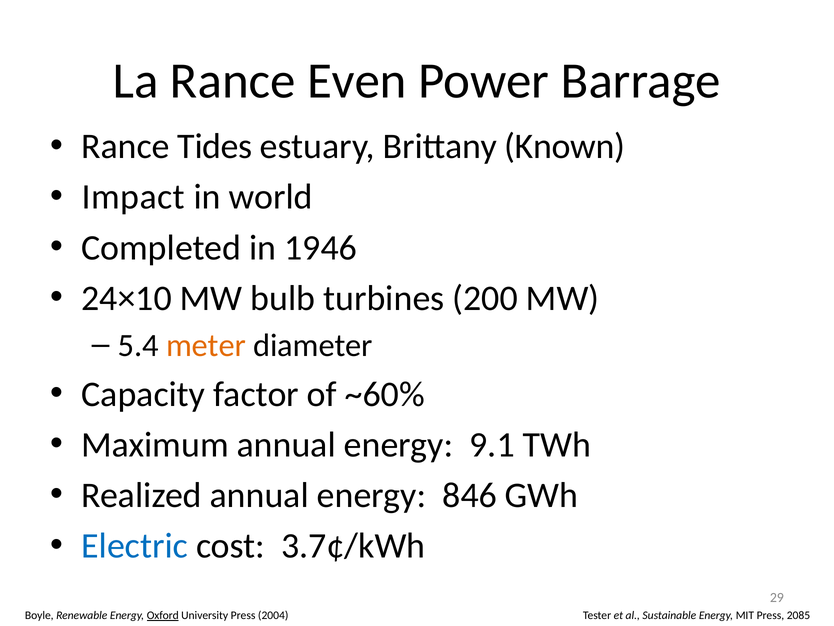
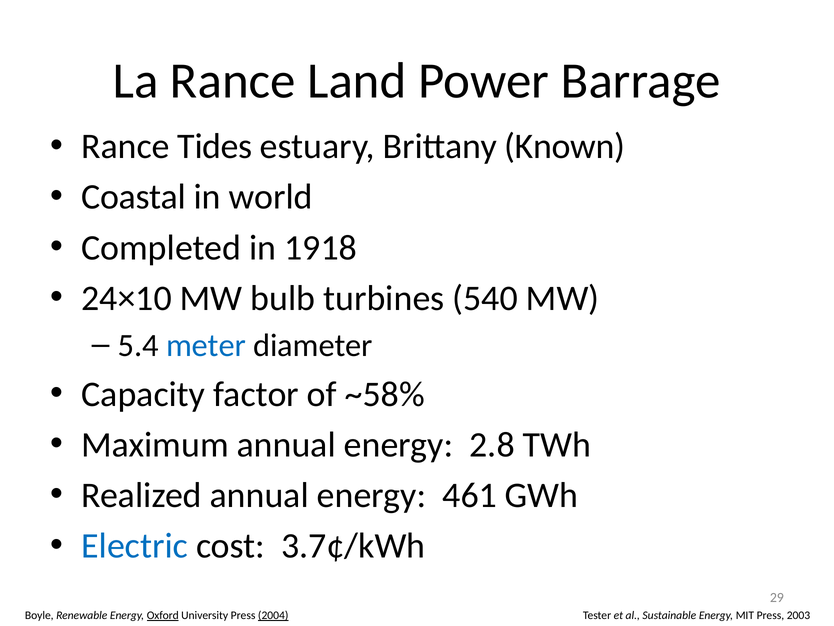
Even: Even -> Land (357, 81)
Impact: Impact -> Coastal (134, 197)
1946: 1946 -> 1918 (321, 247)
200: 200 -> 540 (485, 298)
meter colour: orange -> blue (206, 345)
~60%: ~60% -> ~58% (385, 394)
9.1: 9.1 -> 2.8 (492, 444)
846: 846 -> 461 (470, 495)
2004 underline: none -> present (273, 615)
2085: 2085 -> 2003 (798, 615)
